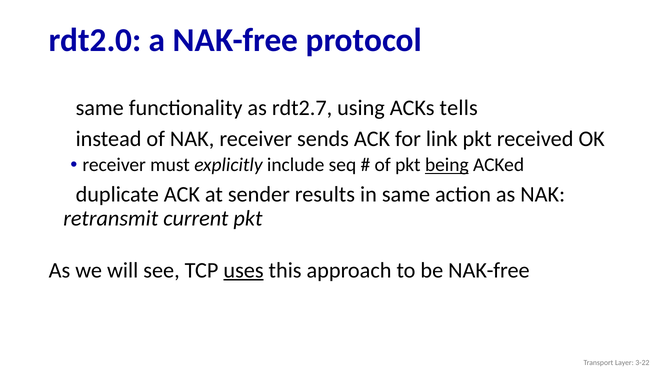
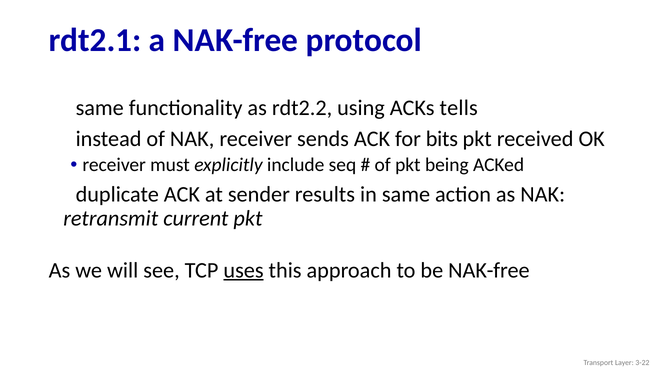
rdt2.0: rdt2.0 -> rdt2.1 (95, 40)
rdt2.7: rdt2.7 -> rdt2.2 (302, 108)
link: link -> bits (442, 139)
being underline: present -> none (447, 165)
